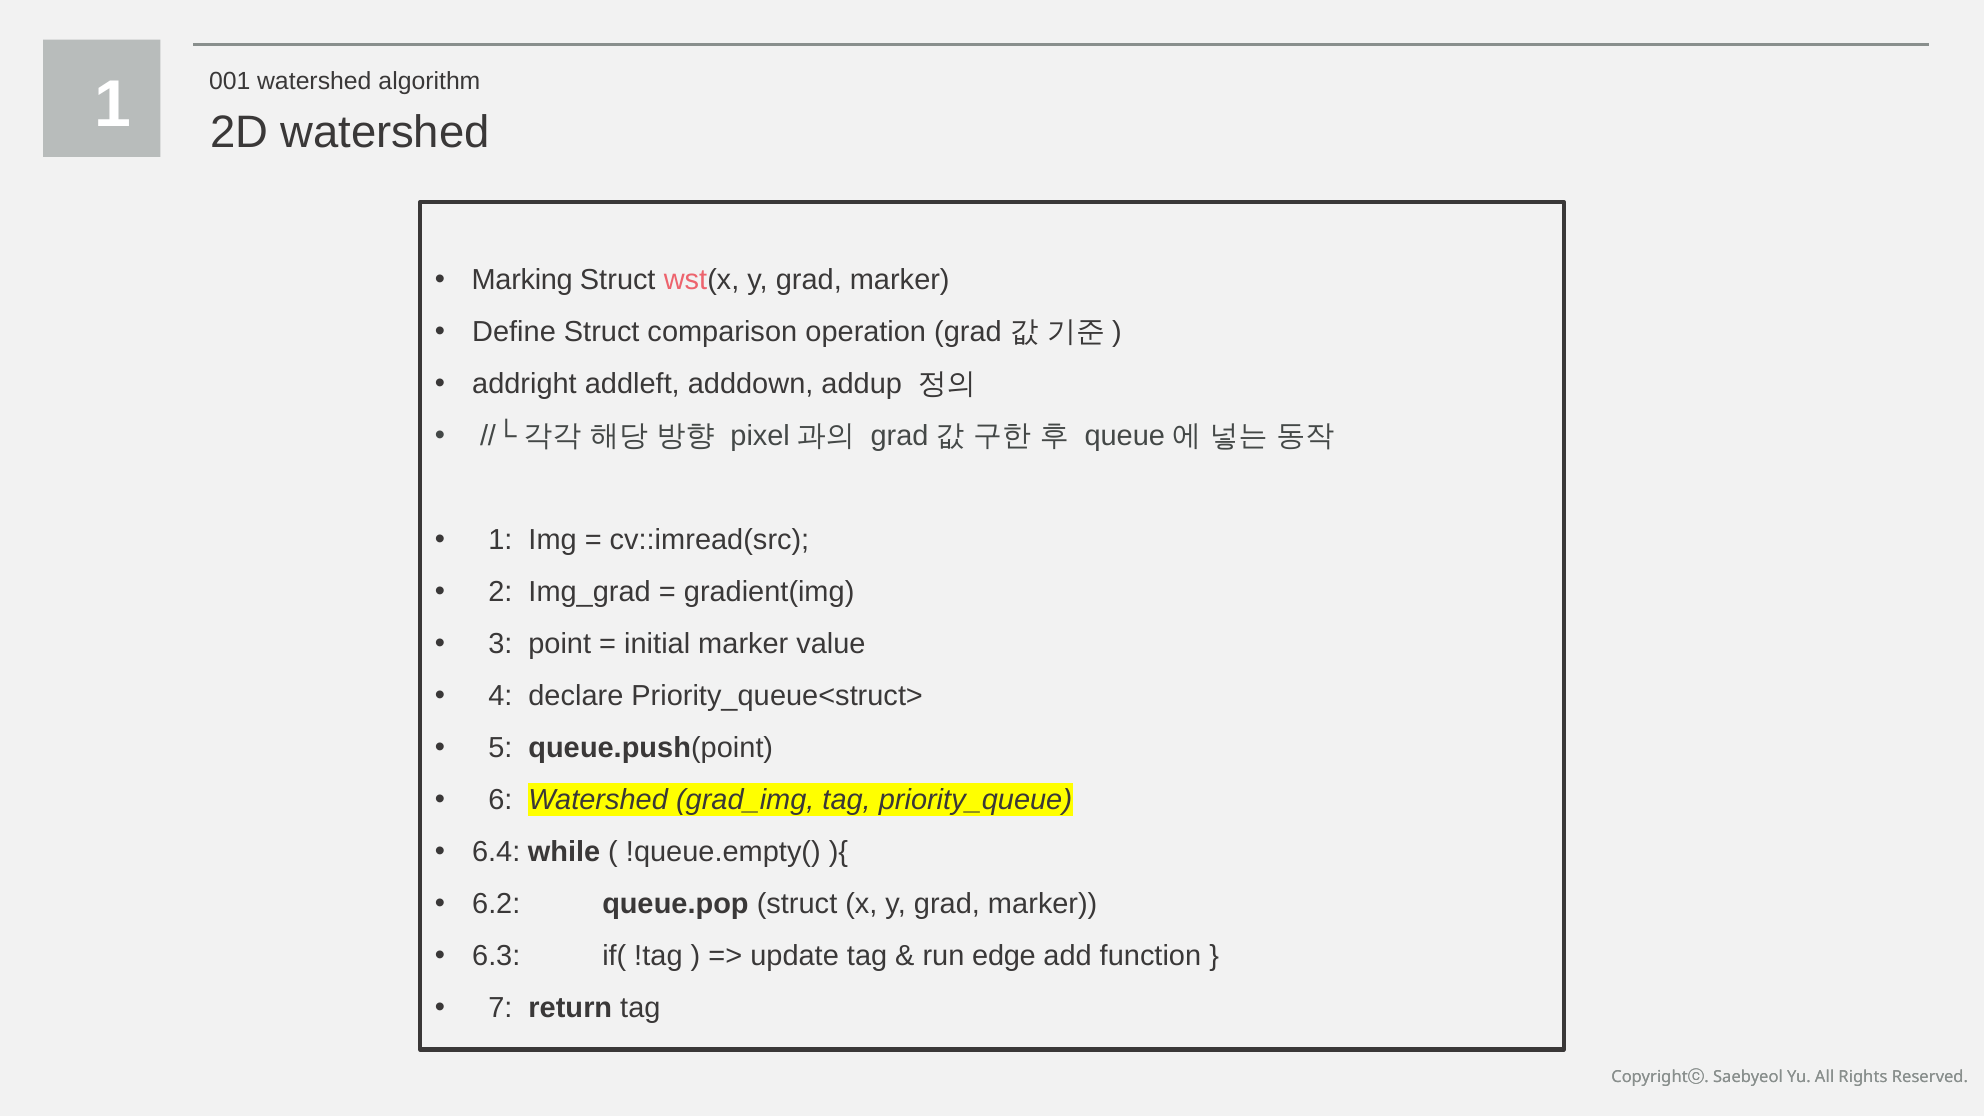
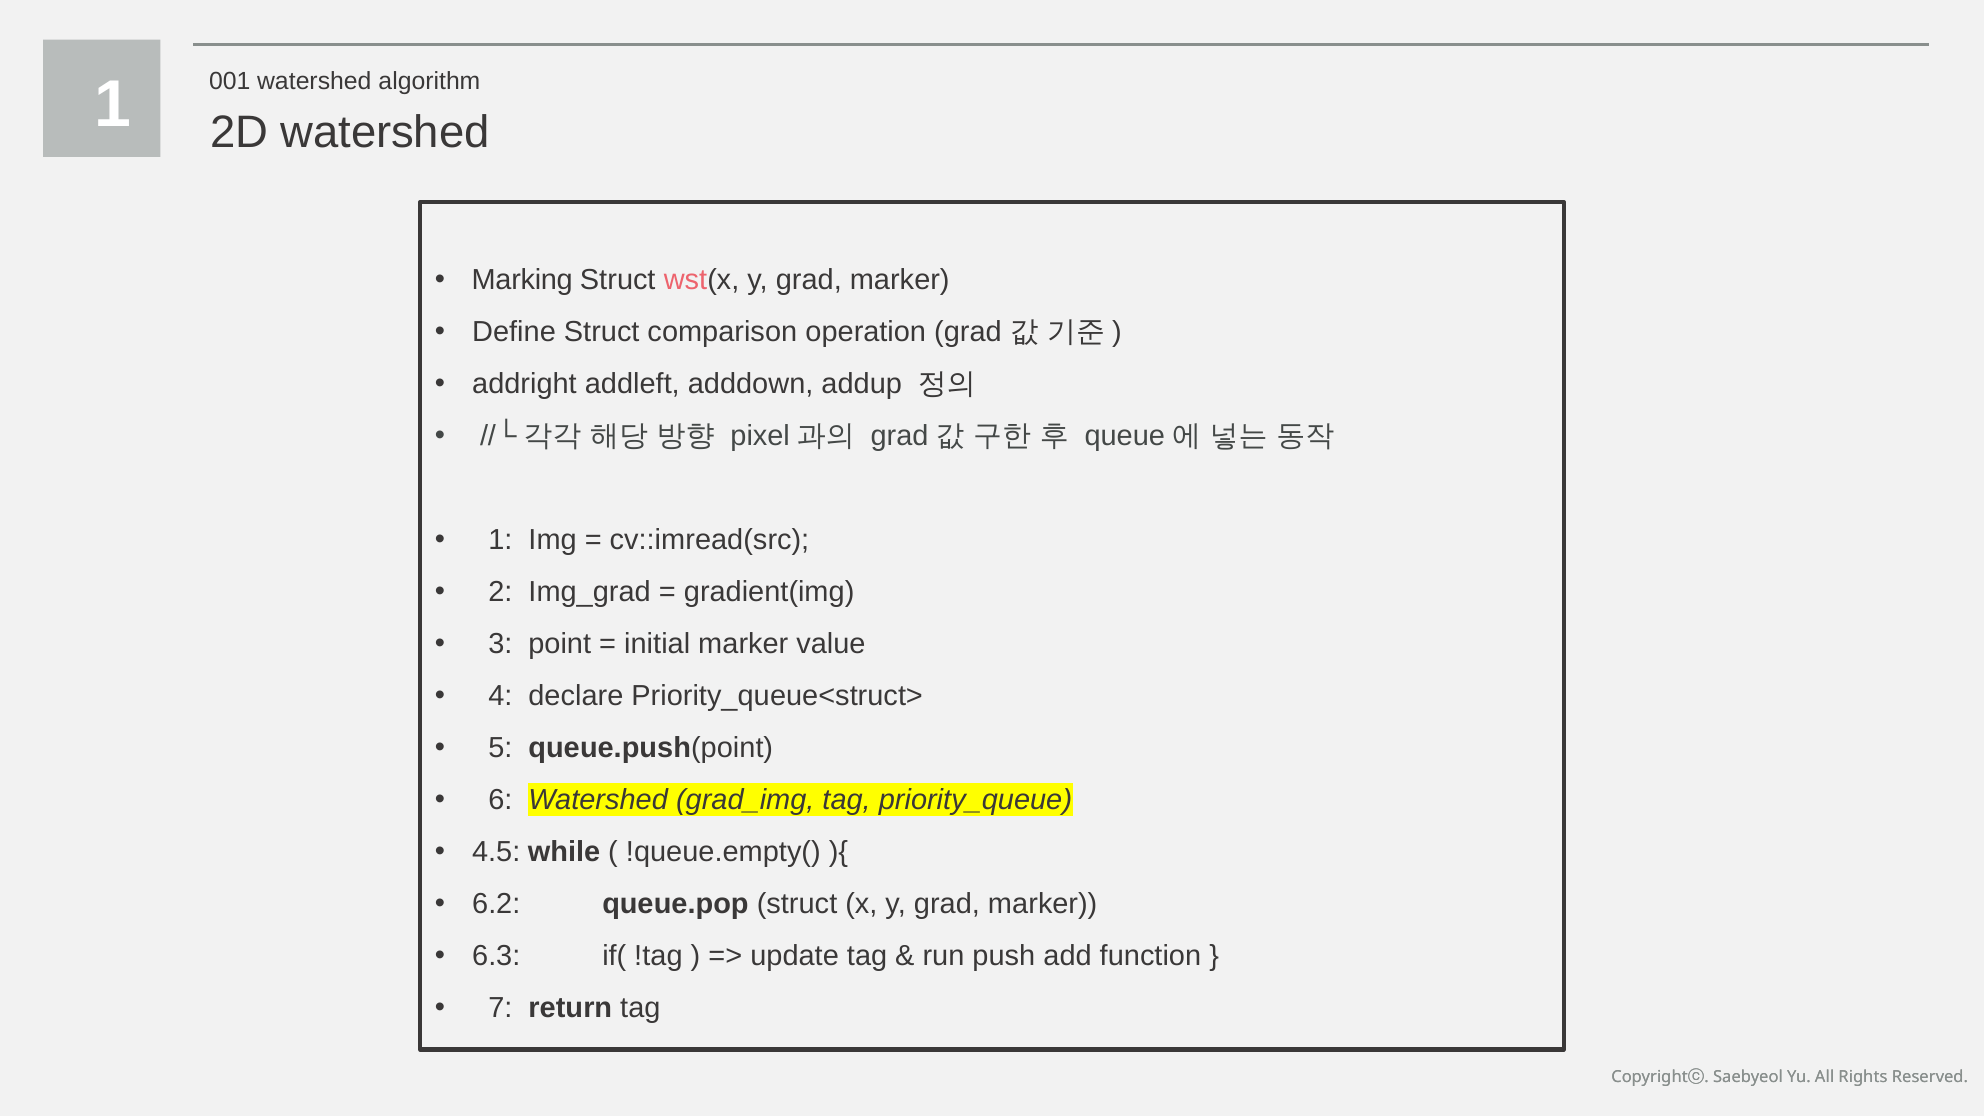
6.4: 6.4 -> 4.5 (496, 852)
edge: edge -> push (1004, 956)
